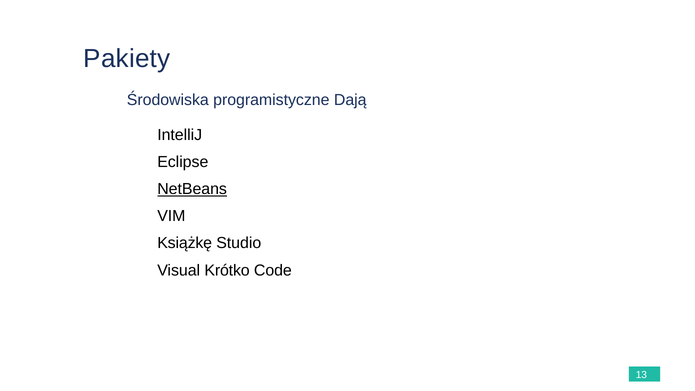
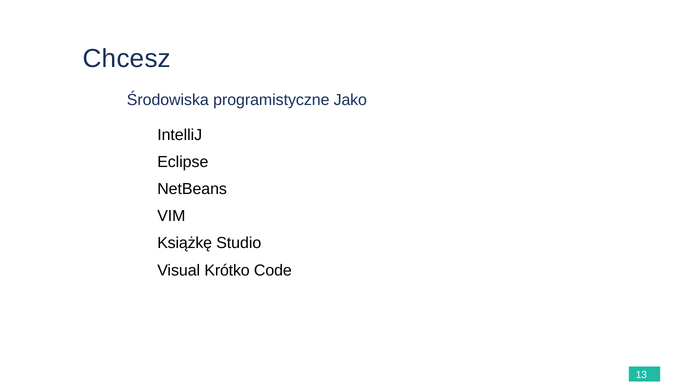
Pakiety: Pakiety -> Chcesz (127, 59)
Dają: Dają -> Jako (350, 100)
NetBeans underline: present -> none (192, 189)
